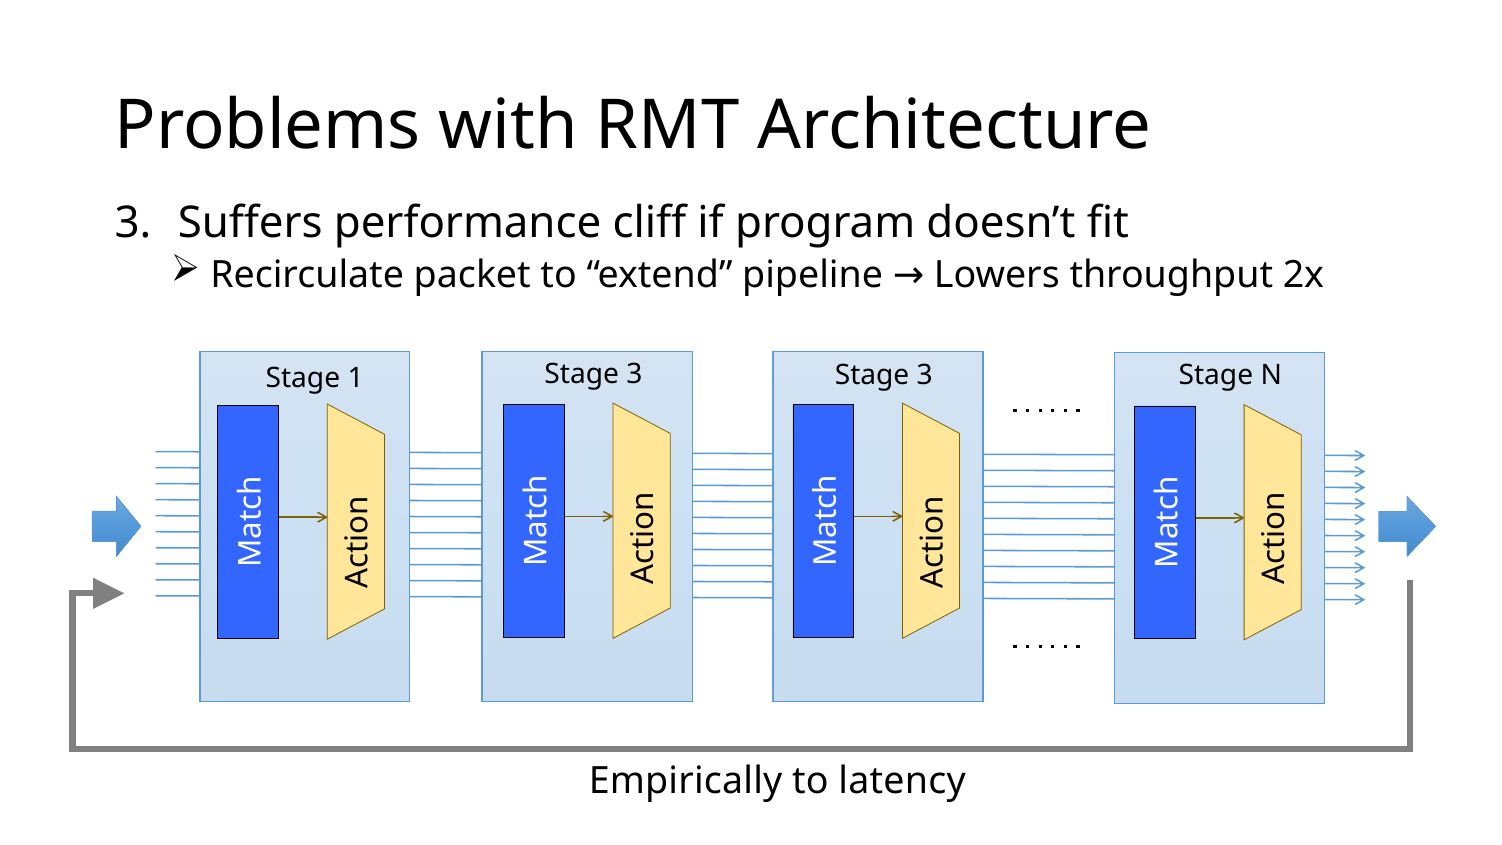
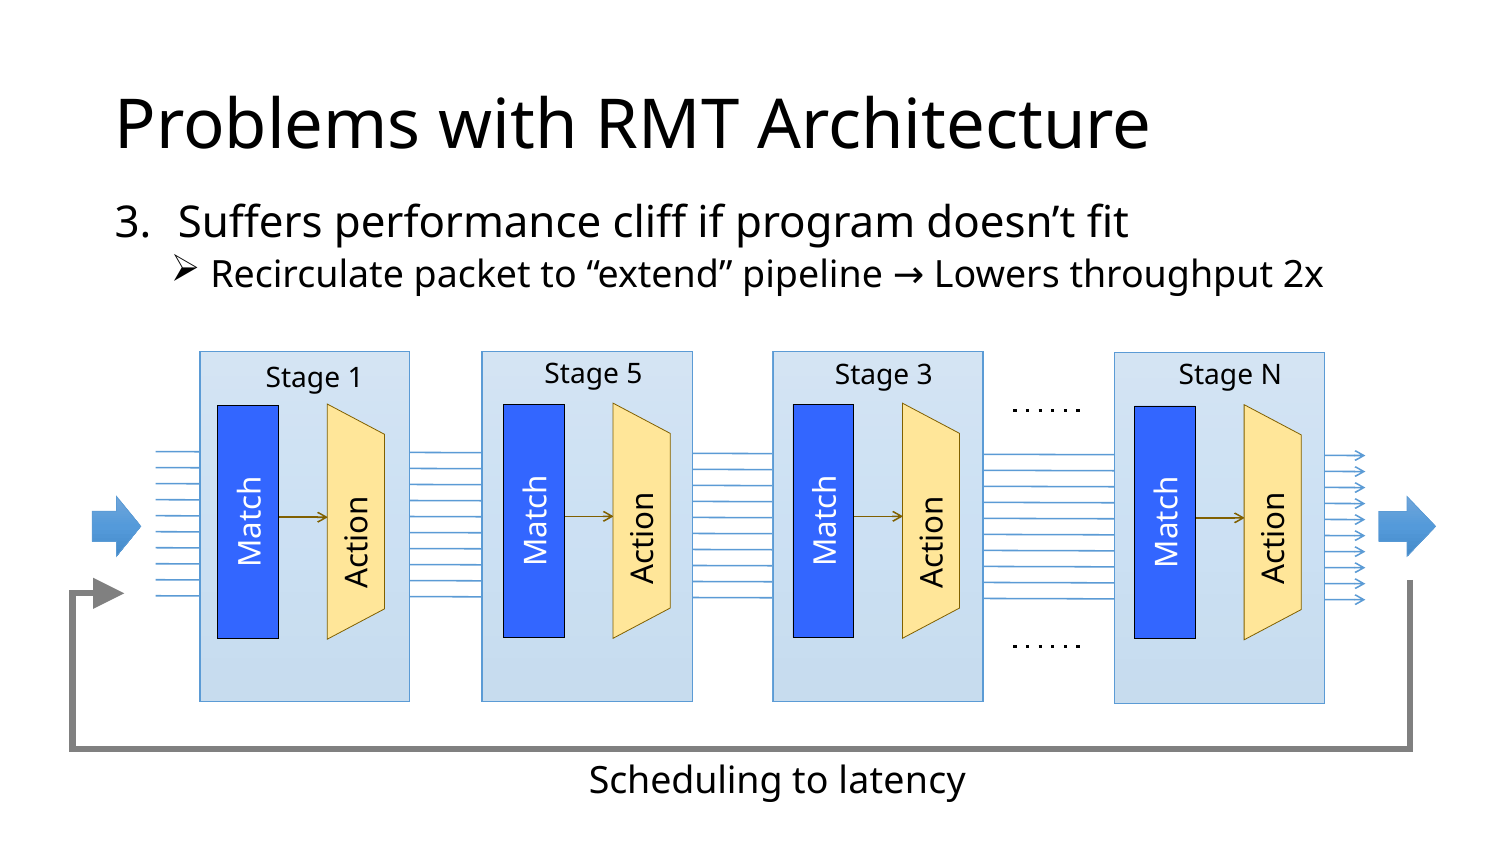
1 Stage 3: 3 -> 5 (634, 374)
Empirically: Empirically -> Scheduling (686, 781)
